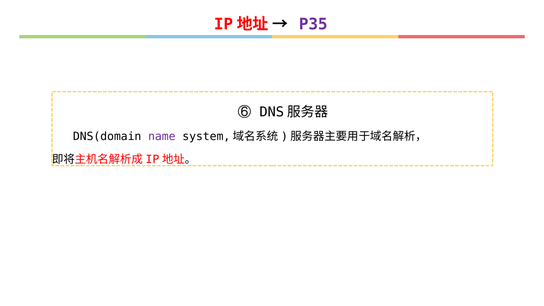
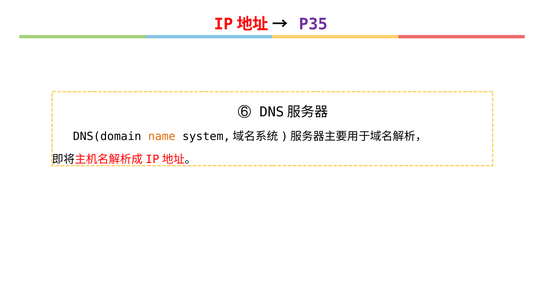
name colour: purple -> orange (162, 136)
